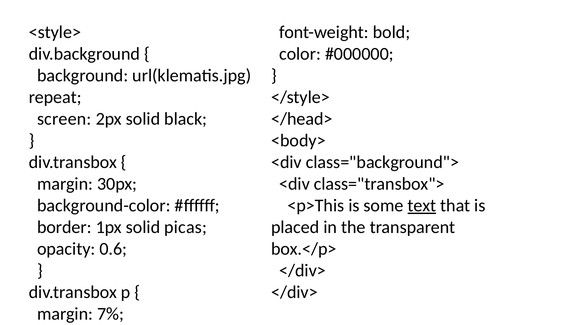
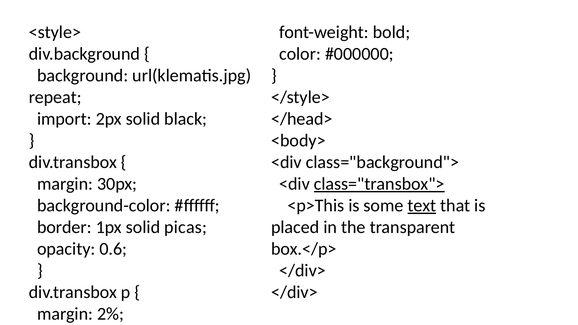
screen: screen -> import (64, 119)
class="transbox"> underline: none -> present (379, 184)
7%: 7% -> 2% (111, 314)
